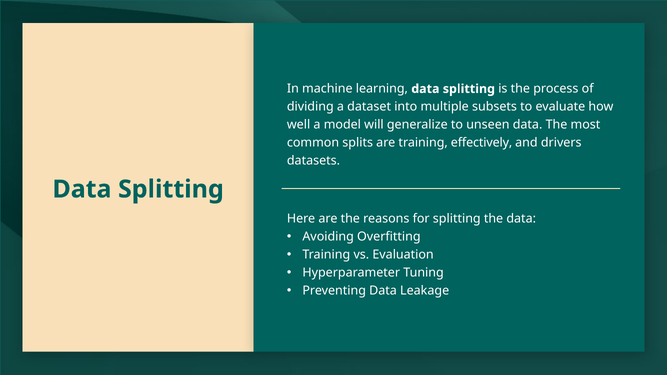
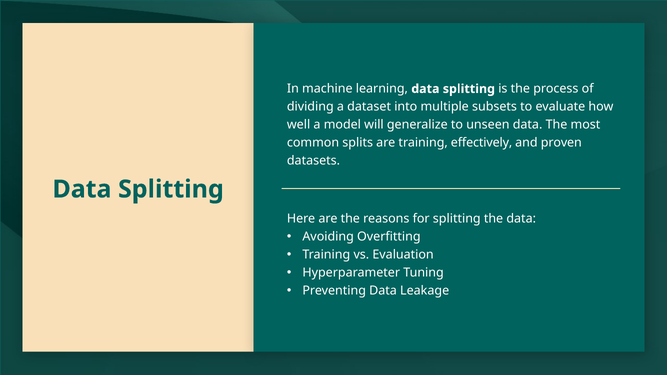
drivers: drivers -> proven (561, 143)
